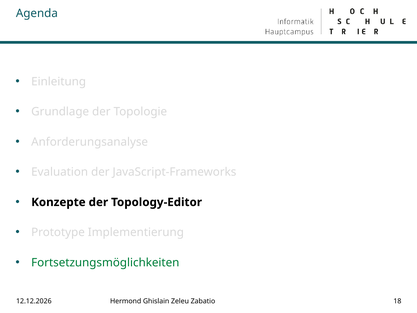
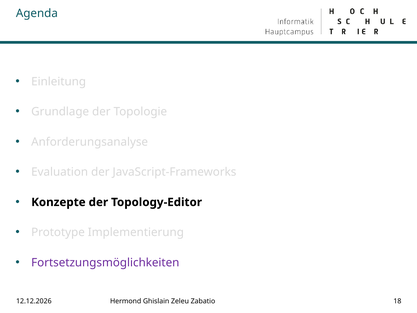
Fortsetzungsmöglichkeiten colour: green -> purple (105, 262)
